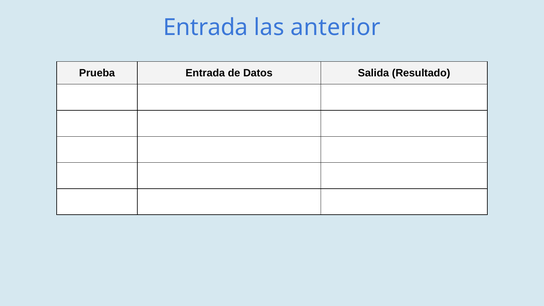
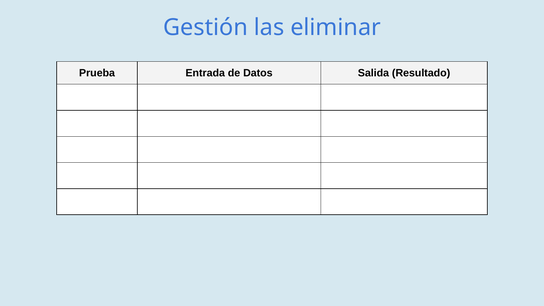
Entrada: Entrada -> Gestión (206, 28)
anterior: anterior -> eliminar (336, 28)
